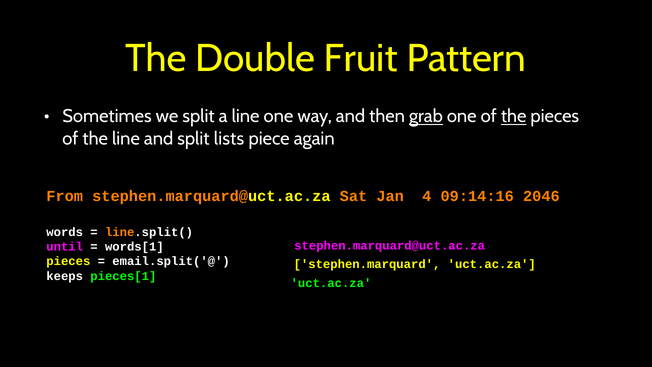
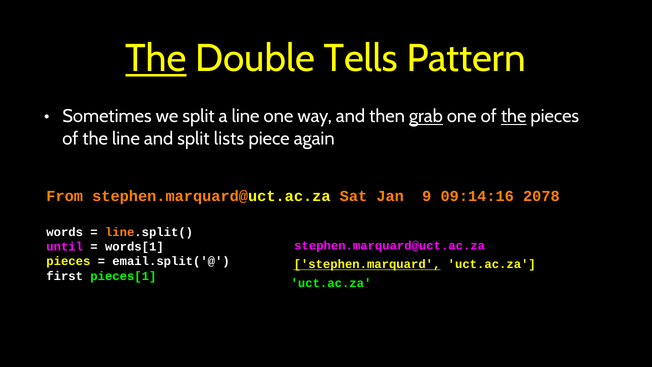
The underline: none -> present (156, 58)
Fruit: Fruit -> Tells (361, 58)
4: 4 -> 9 (427, 196)
2046: 2046 -> 2078 (541, 196)
stephen.marquard underline: none -> present (367, 264)
keeps: keeps -> first (65, 276)
